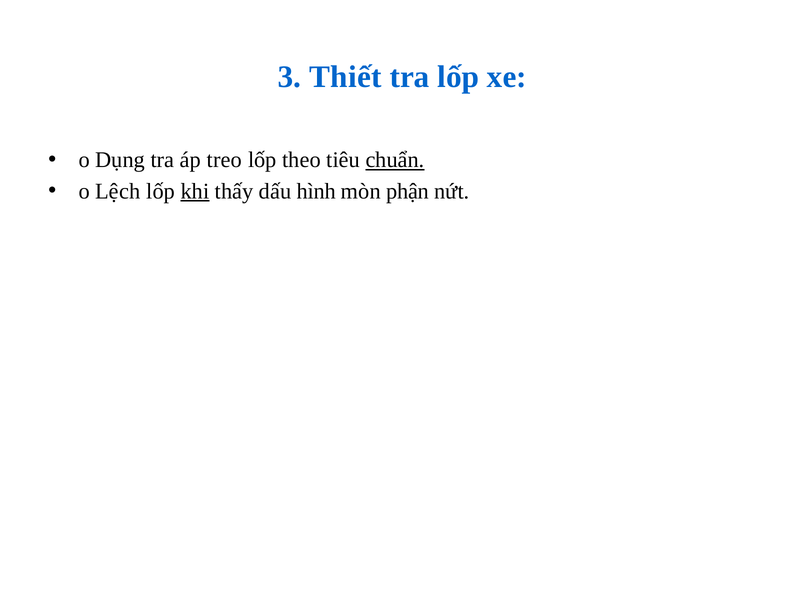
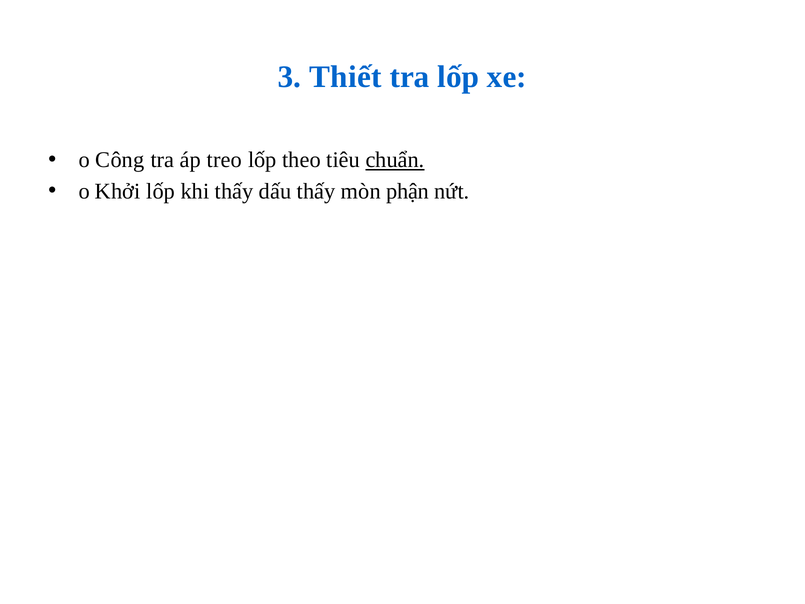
Dụng: Dụng -> Công (120, 160)
Lệch: Lệch -> Khởi (118, 191)
khi underline: present -> none (195, 191)
dấu hình: hình -> thấy (316, 191)
